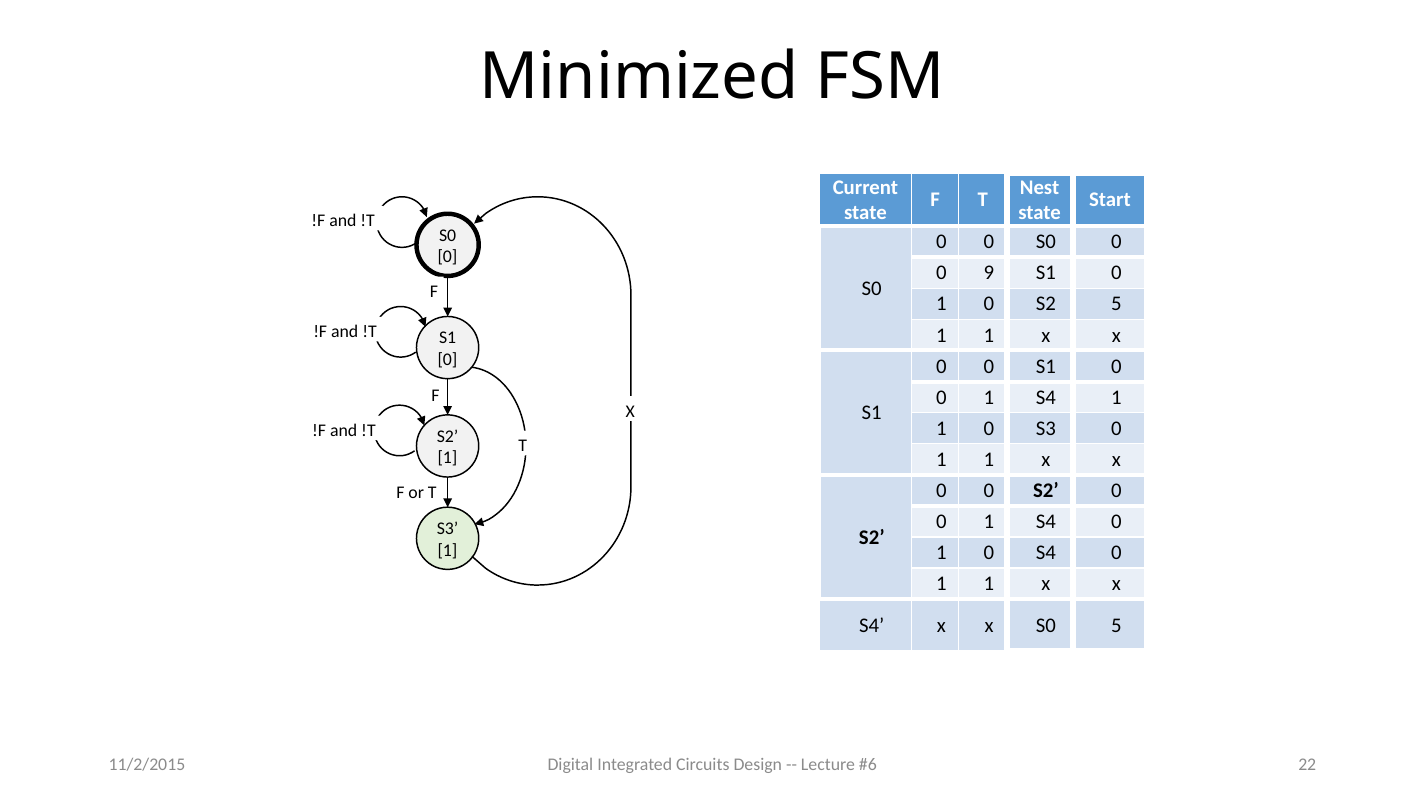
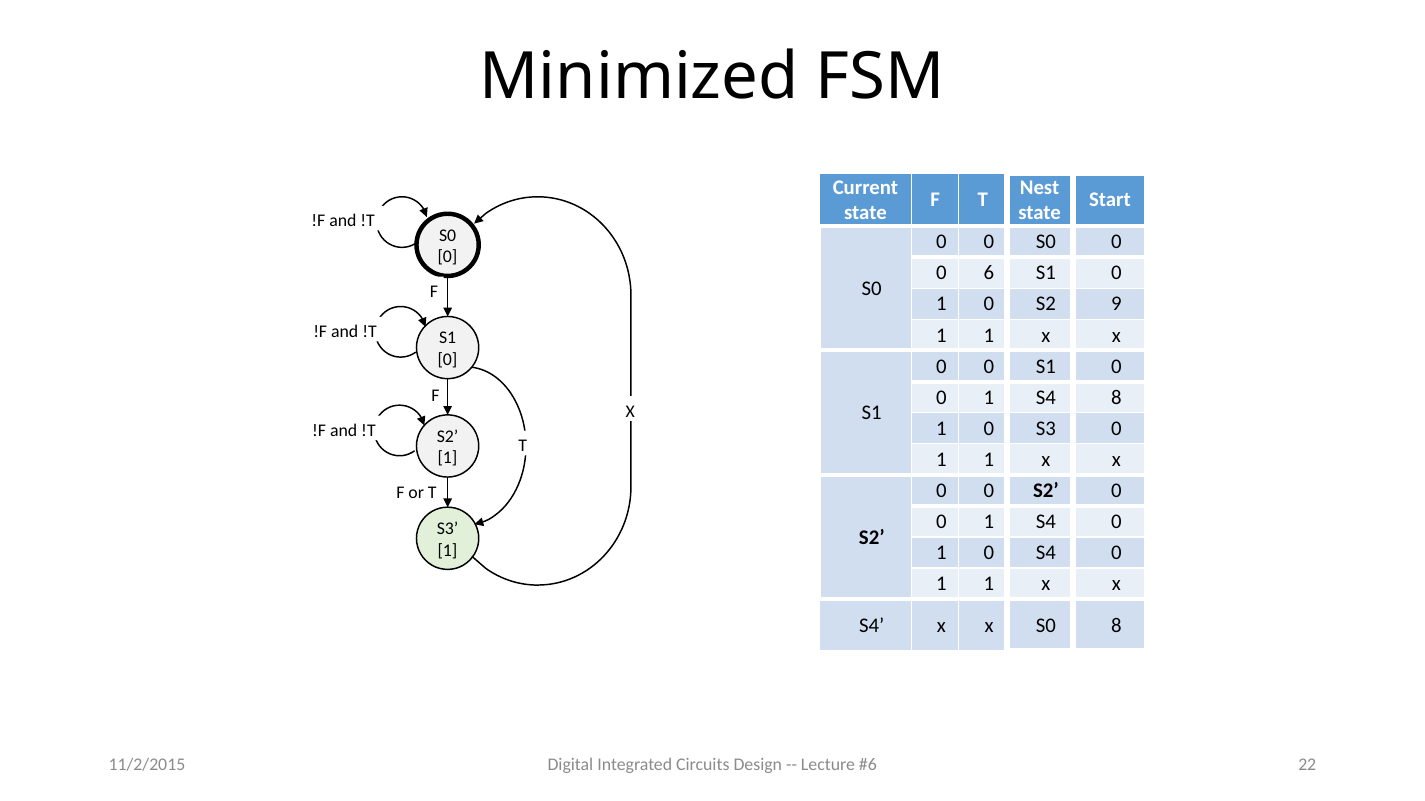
9: 9 -> 6 (989, 273)
S2 5: 5 -> 9 (1116, 304)
S4 1: 1 -> 8 (1116, 398)
S0 5: 5 -> 8 (1116, 626)
